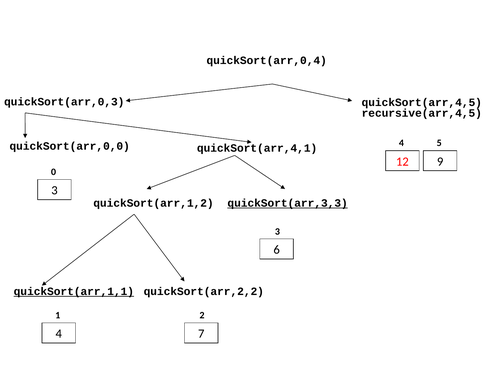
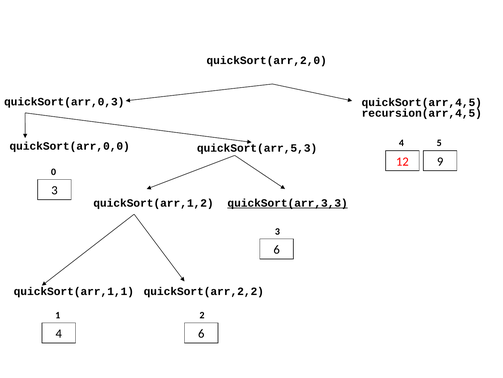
quickSort(arr,0,4: quickSort(arr,0,4 -> quickSort(arr,2,0 (267, 60)
recursive(arr,4,5: recursive(arr,4,5 -> recursion(arr,4,5 (422, 113)
quickSort(arr,4,1: quickSort(arr,4,1 -> quickSort(arr,5,3 (257, 148)
quickSort(arr,1,1 underline: present -> none (74, 291)
4 7: 7 -> 6 (201, 333)
